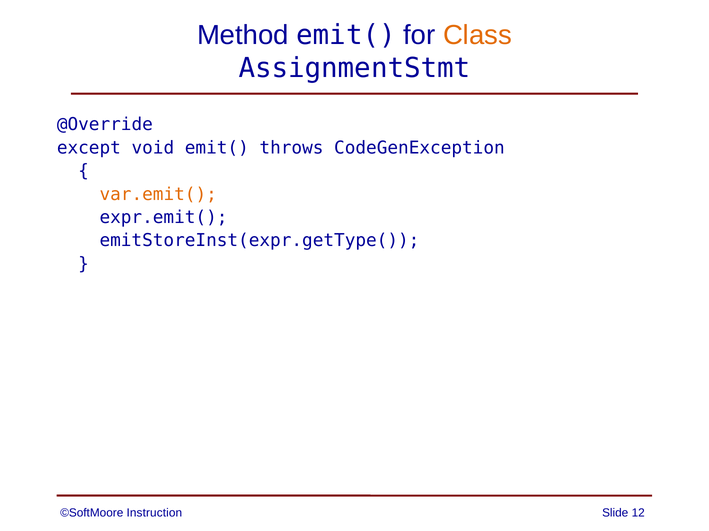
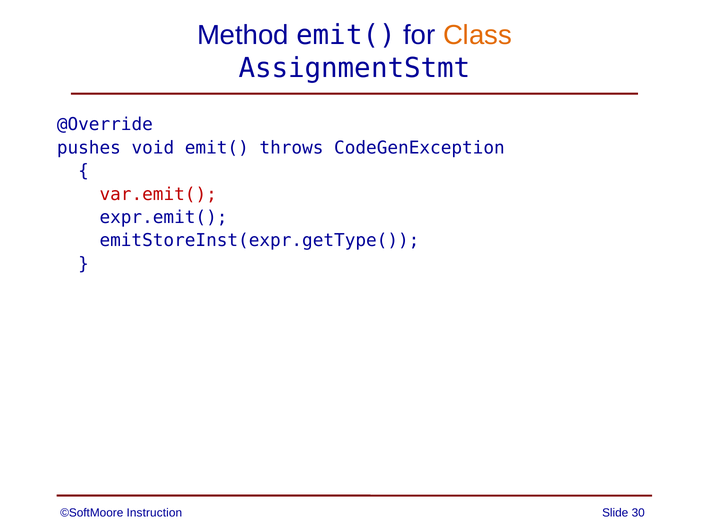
except: except -> pushes (89, 148)
var.emit( colour: orange -> red (158, 194)
12: 12 -> 30 (638, 514)
